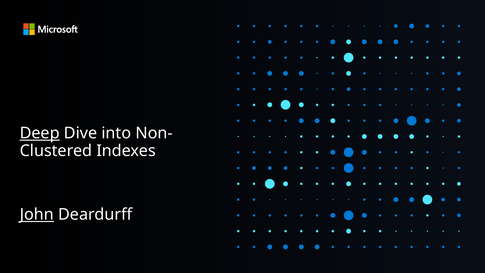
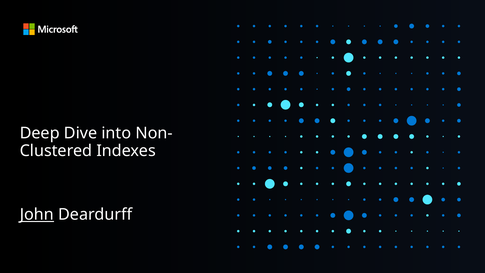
Deep underline: present -> none (40, 133)
